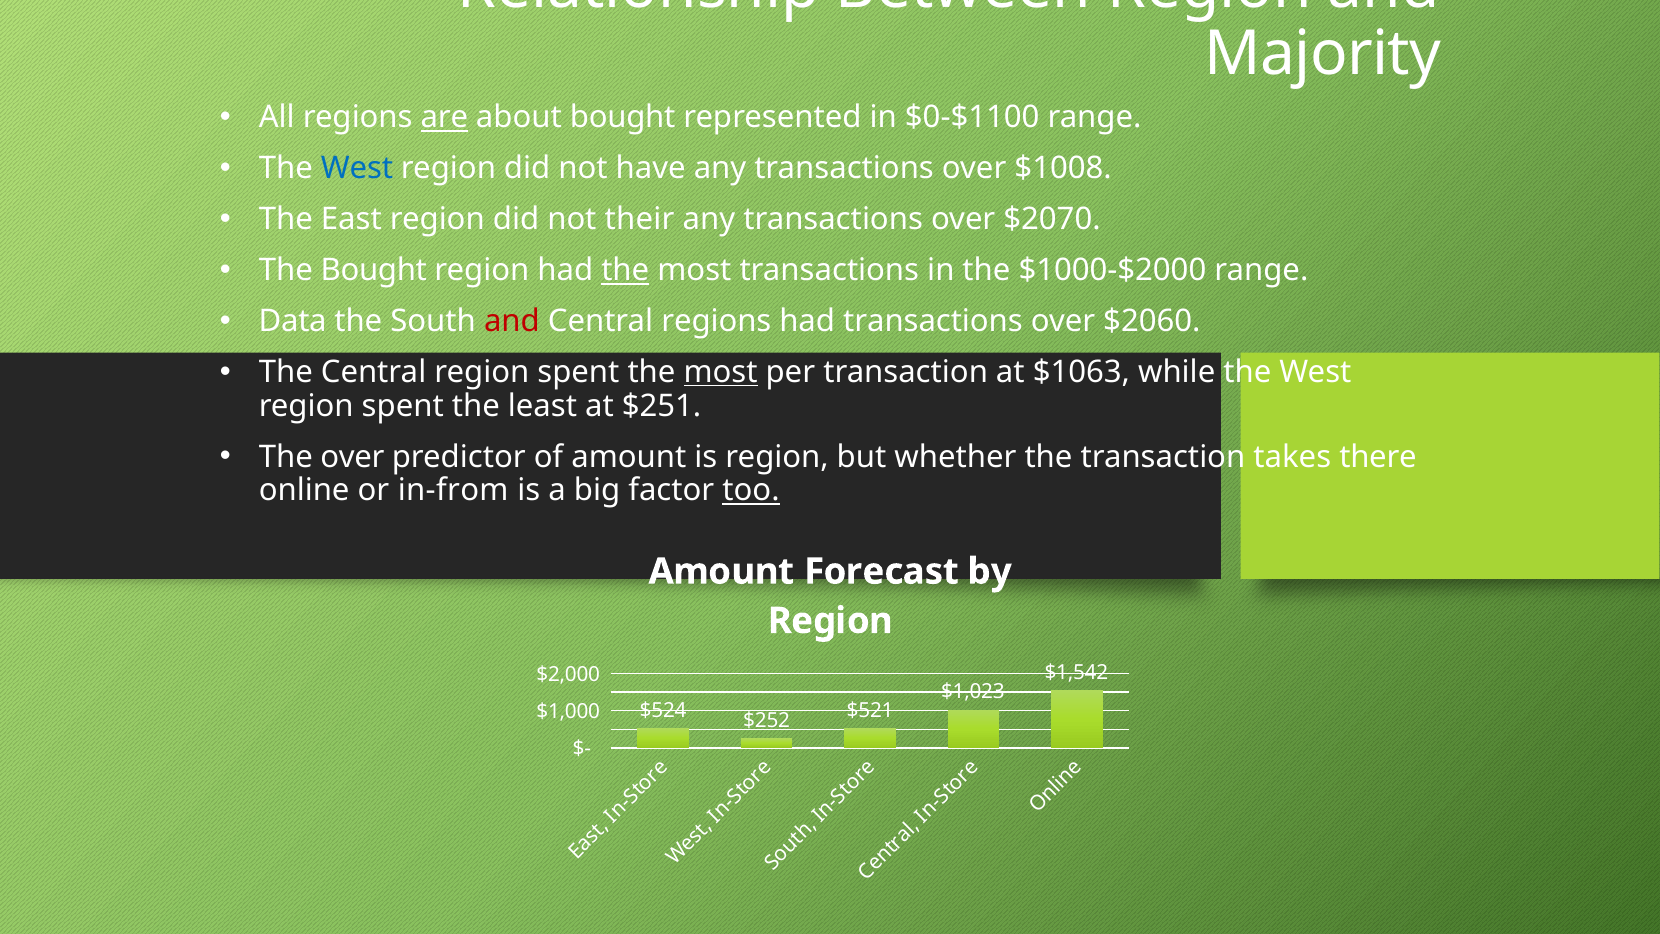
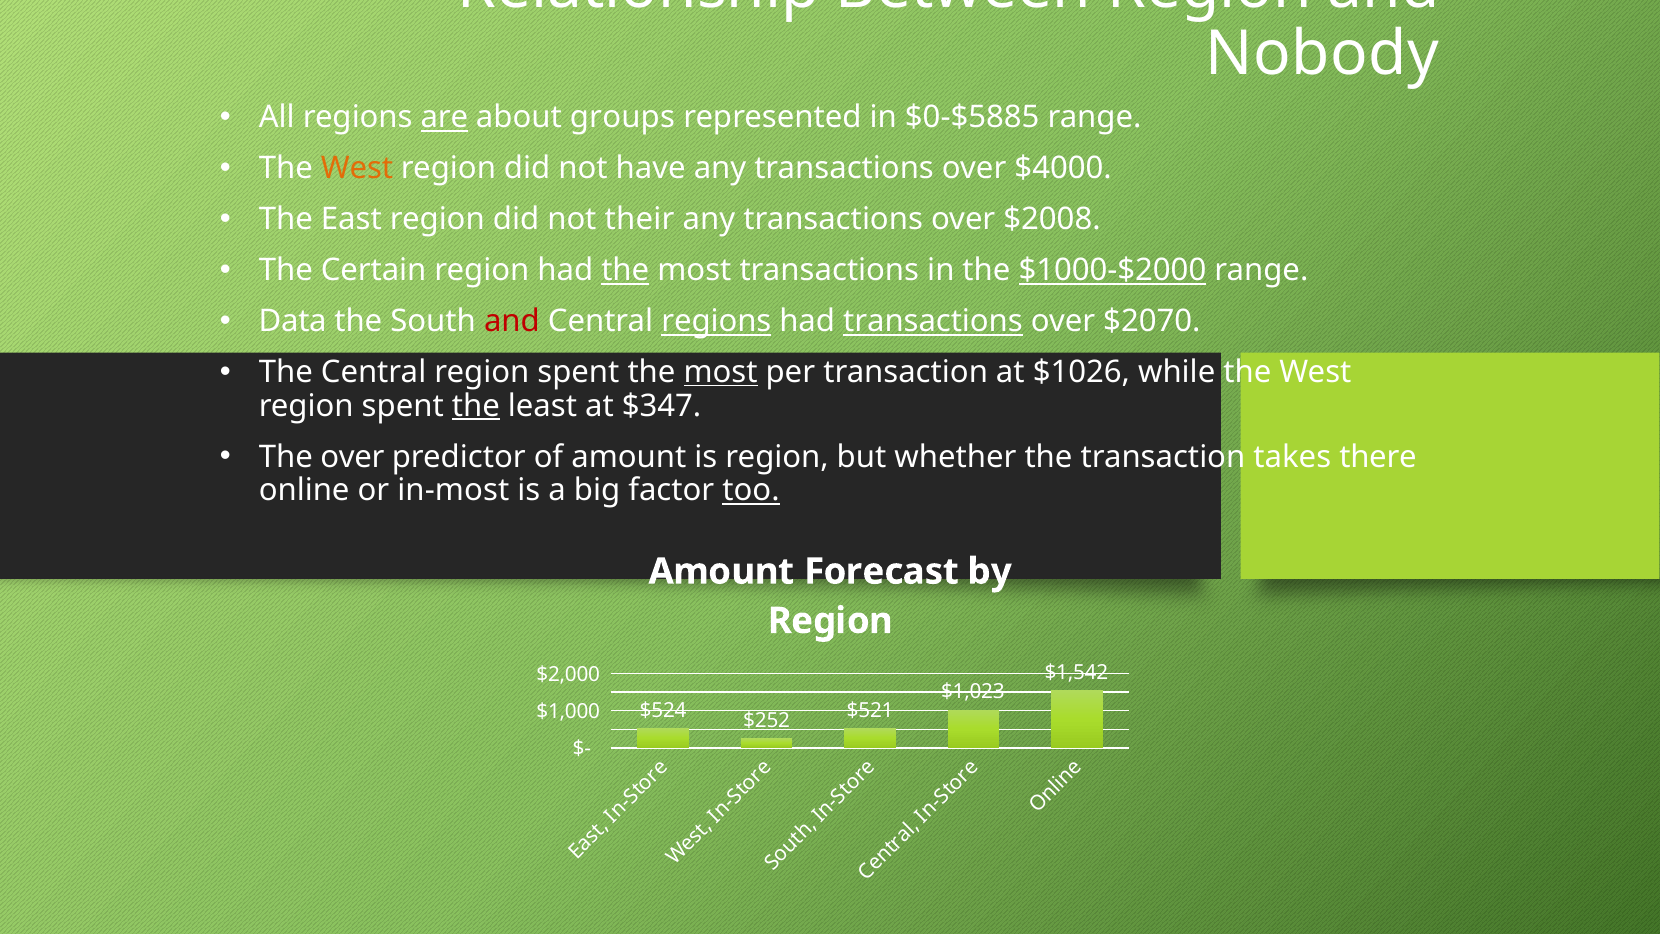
Majority: Majority -> Nobody (1322, 54)
about bought: bought -> groups (622, 117)
$0-$1100: $0-$1100 -> $0-$5885 (972, 117)
West colour: blue -> orange (357, 168)
$1008: $1008 -> $4000 (1063, 168)
$2070: $2070 -> $2008 (1052, 219)
The Bought: Bought -> Certain (374, 270)
$1000-$2000 underline: none -> present (1112, 270)
regions underline: none -> present (716, 321)
transactions underline: none -> present (933, 321)
$2060: $2060 -> $2070 (1152, 321)
$1063: $1063 -> $1026 (1081, 372)
the underline: none -> present (476, 406)
$251: $251 -> $347 (662, 406)
in-from: in-from -> in-most (453, 490)
